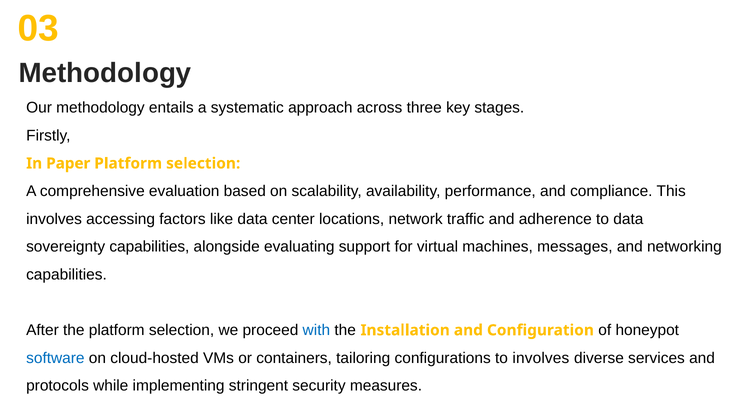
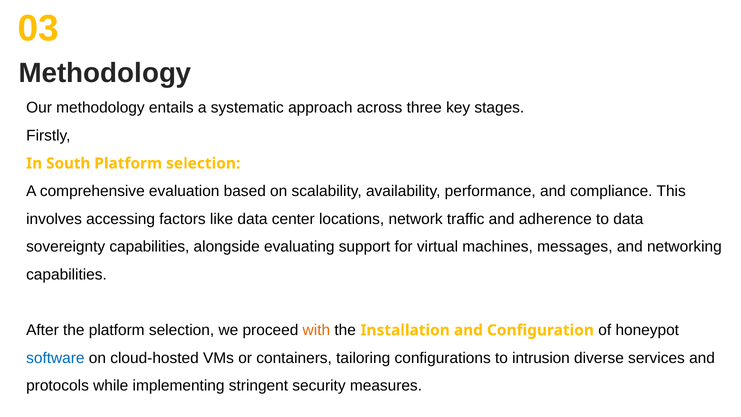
Paper: Paper -> South (68, 163)
with colour: blue -> orange (316, 330)
to involves: involves -> intrusion (541, 358)
